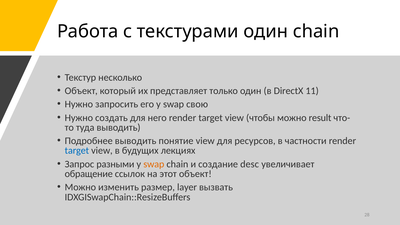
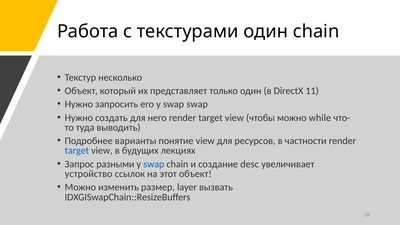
swap свою: свою -> swap (197, 104)
result: result -> while (320, 118)
Подробнее выводить: выводить -> варианты (136, 141)
swap colour: orange -> blue (154, 164)
обращение: обращение -> устройство (89, 174)
